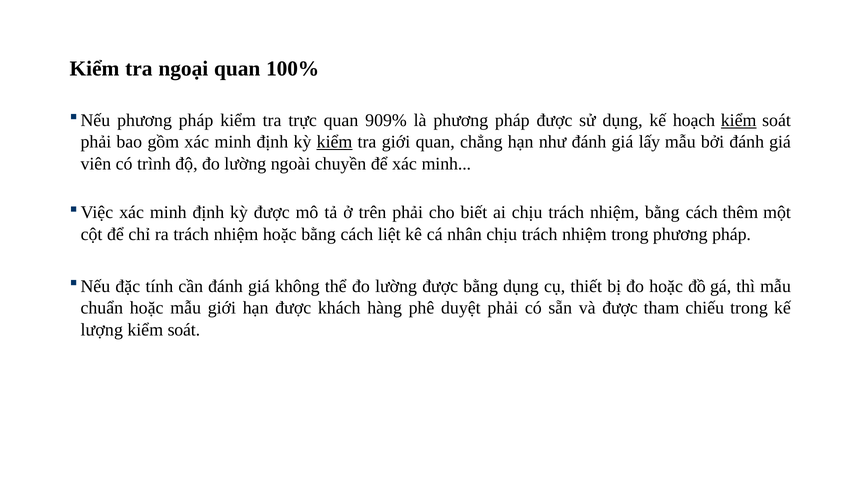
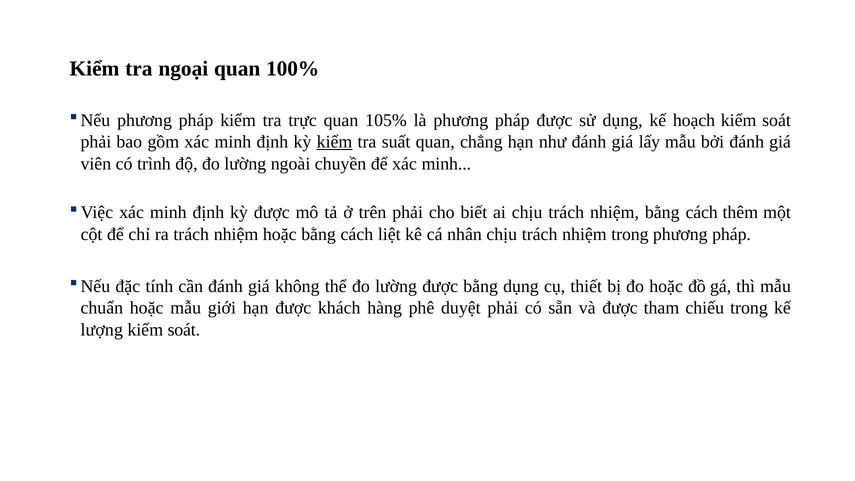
909%: 909% -> 105% (386, 120)
kiểm underline: present -> none (739, 120)
tra giới: giới -> suất (396, 142)
